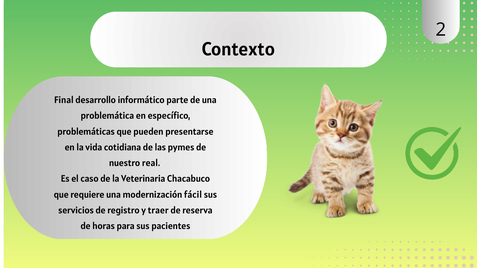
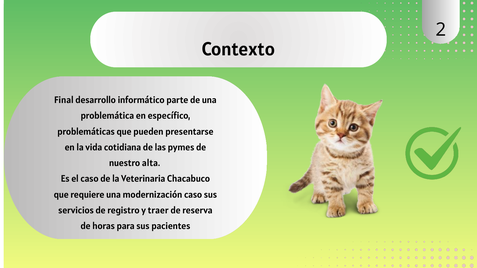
real: real -> alta (151, 163)
modernización fácil: fácil -> caso (193, 195)
